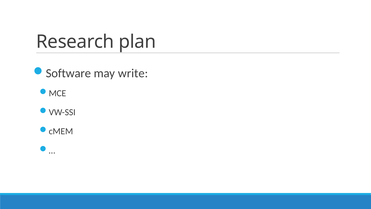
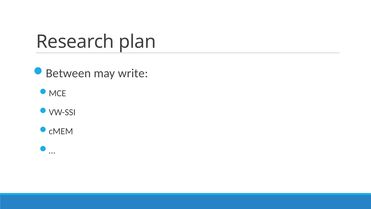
Software: Software -> Between (68, 73)
